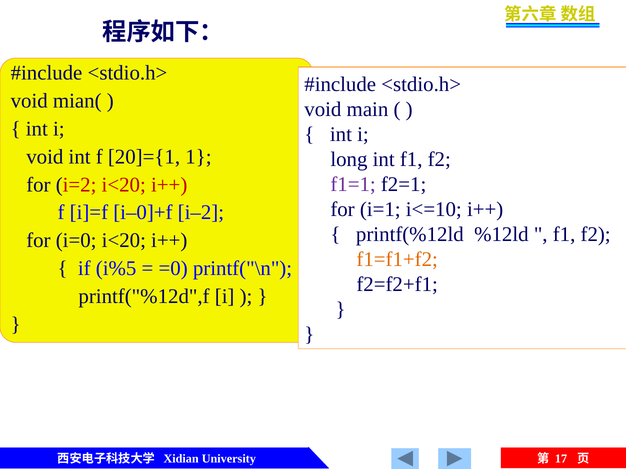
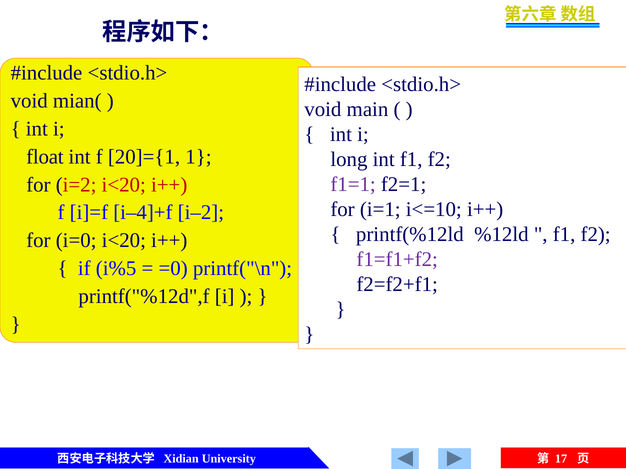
void: void -> float (45, 157)
i–0]+f: i–0]+f -> i–4]+f (143, 213)
f1=f1+f2 colour: orange -> purple (397, 260)
